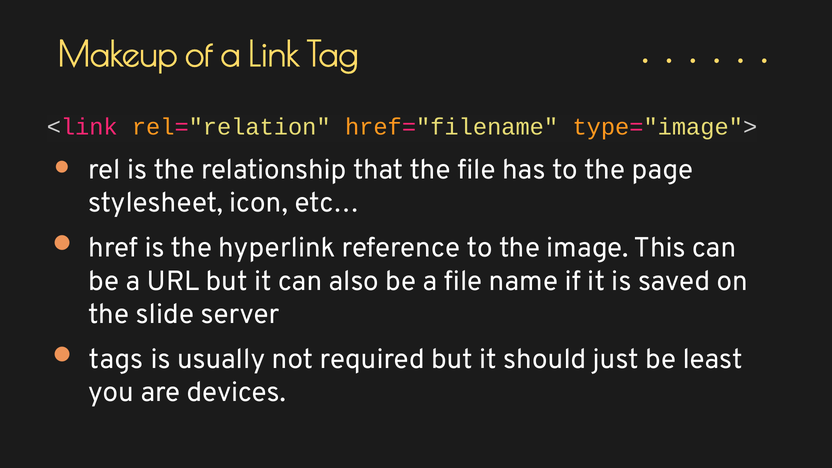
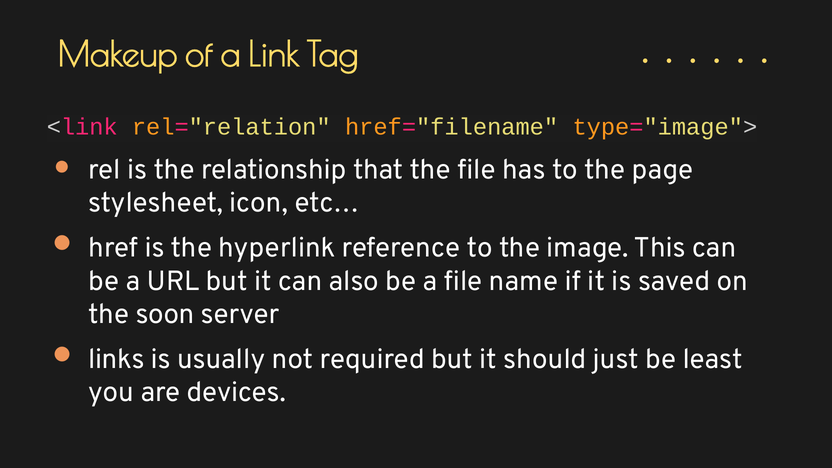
slide: slide -> soon (165, 314)
tags: tags -> links (116, 359)
